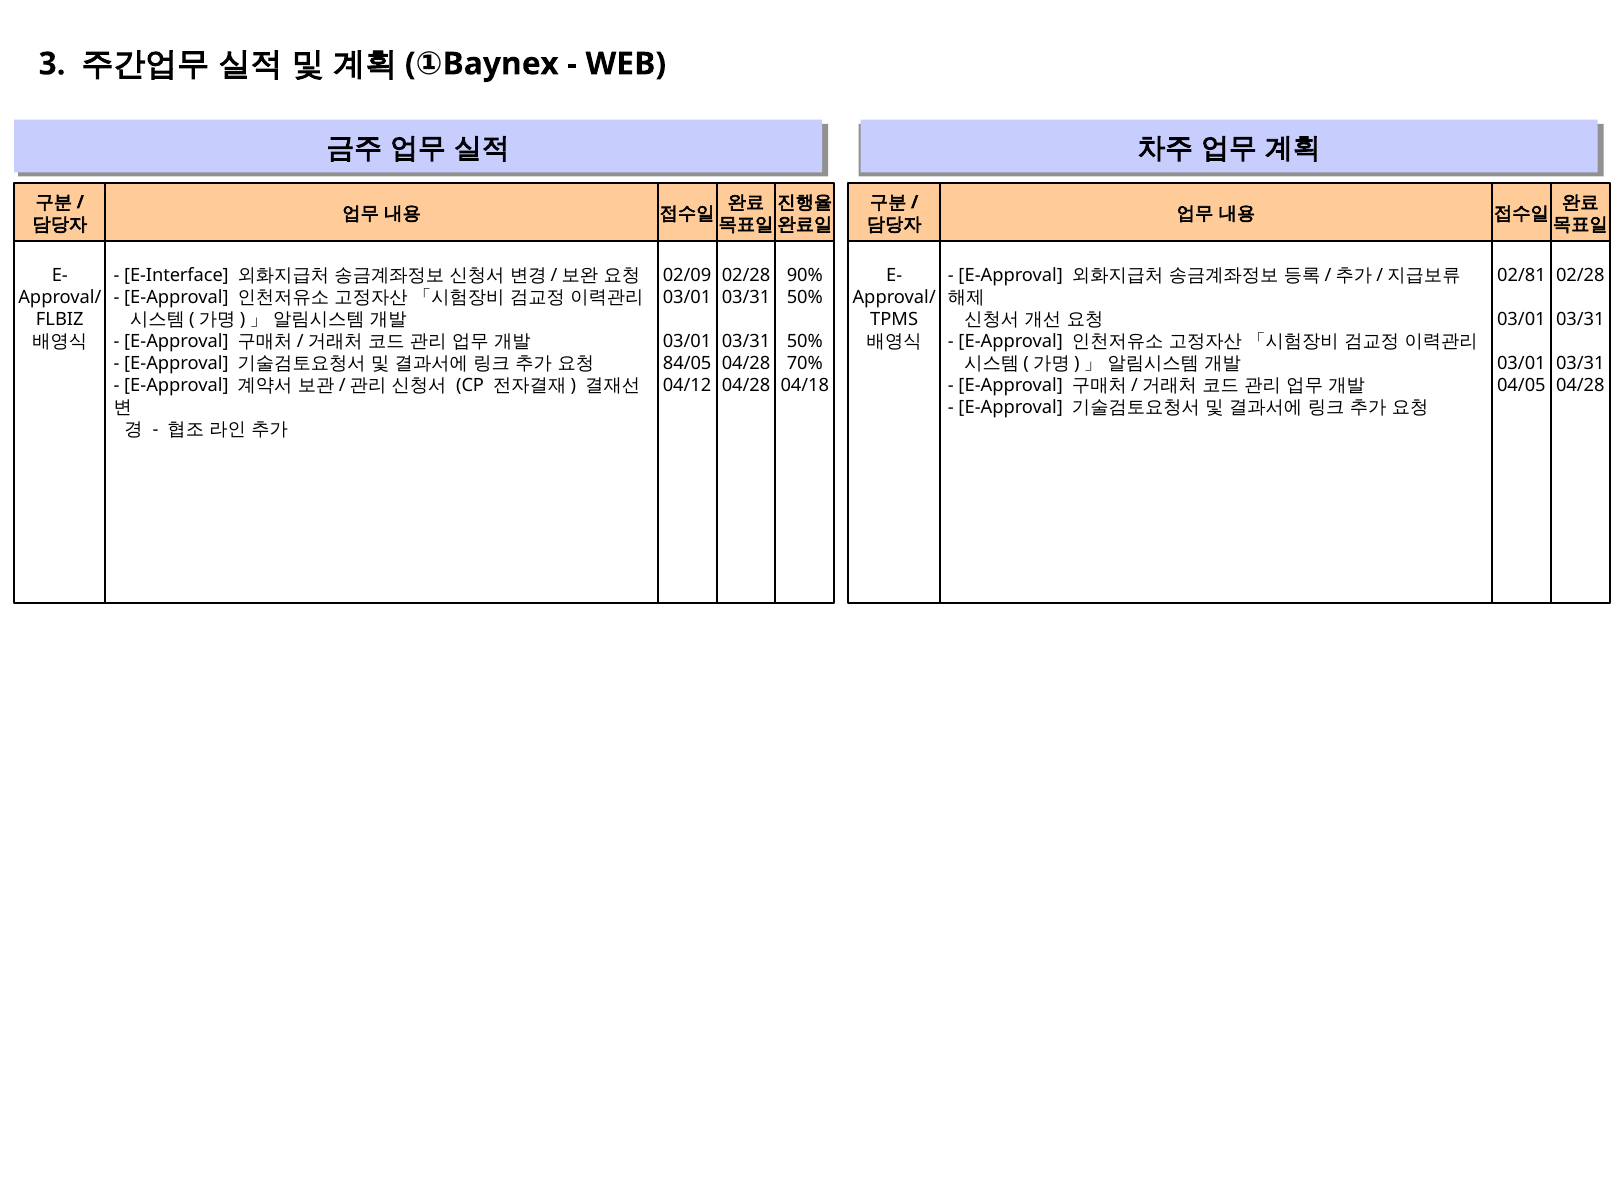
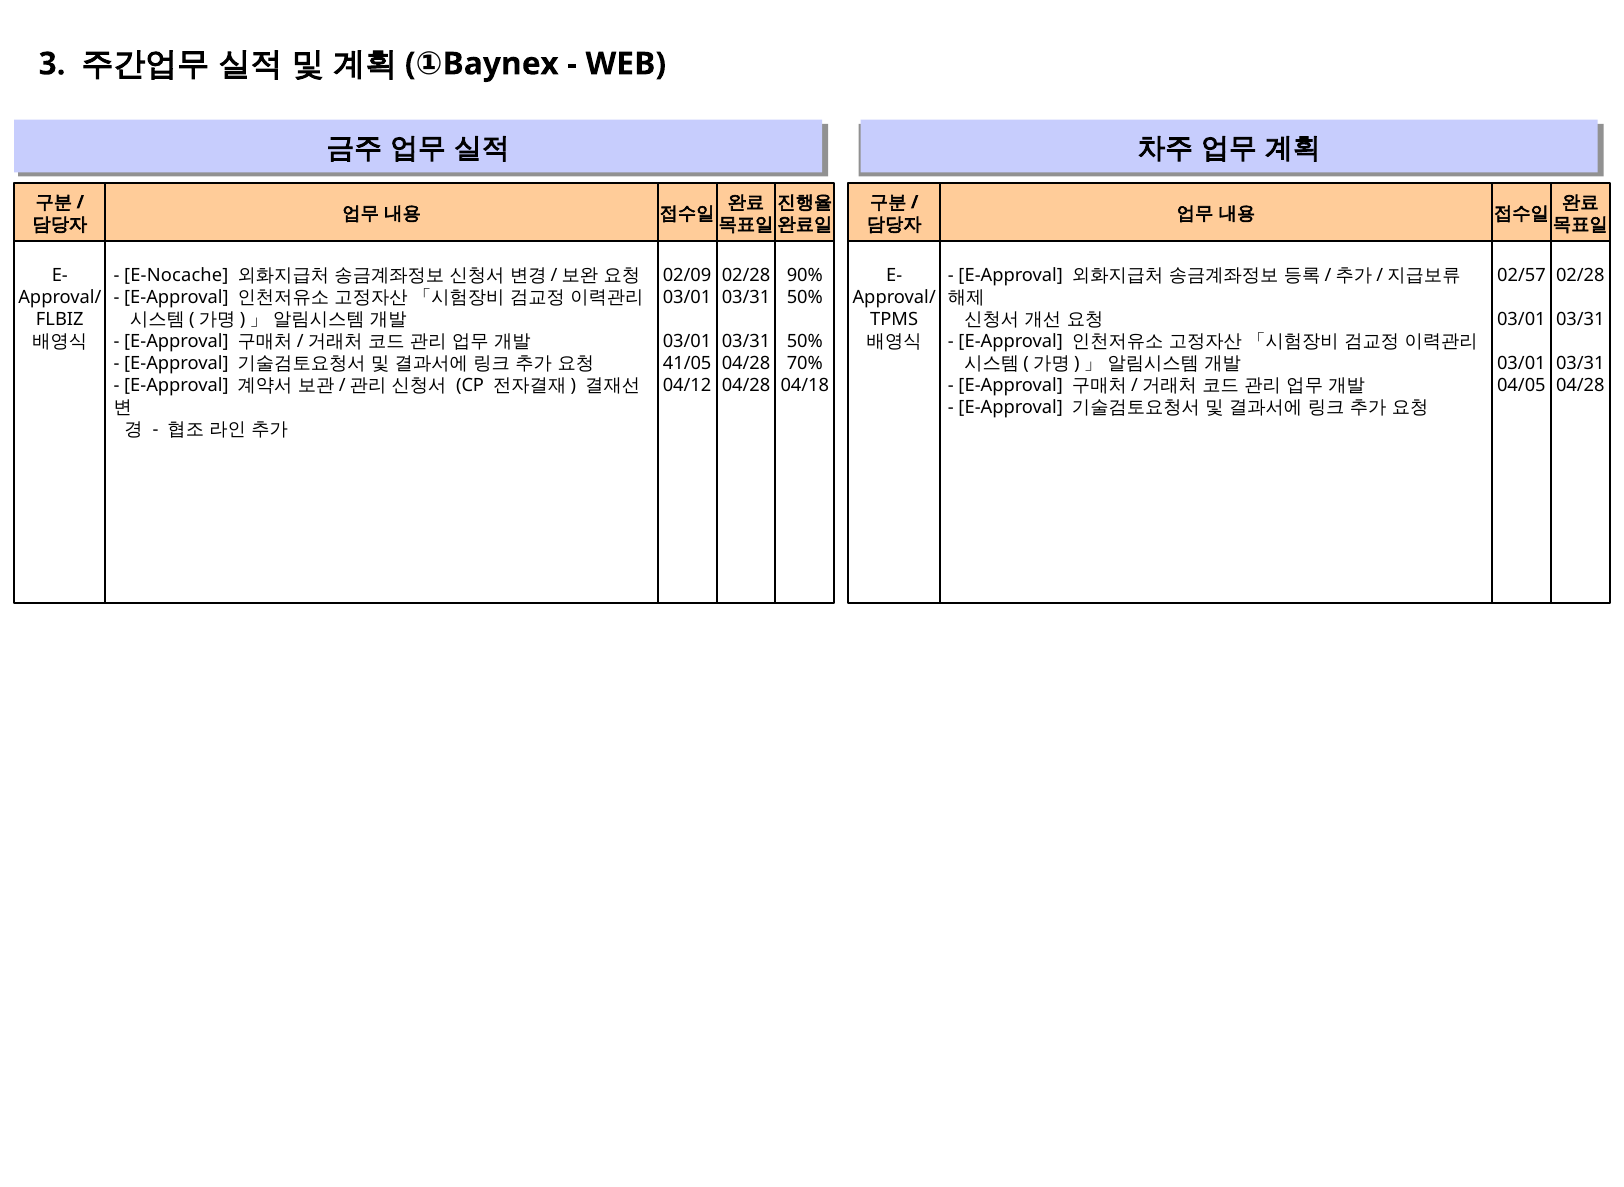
E-Interface: E-Interface -> E-Nocache (176, 276)
02/81: 02/81 -> 02/57 (1521, 276)
84/05: 84/05 -> 41/05 (687, 364)
